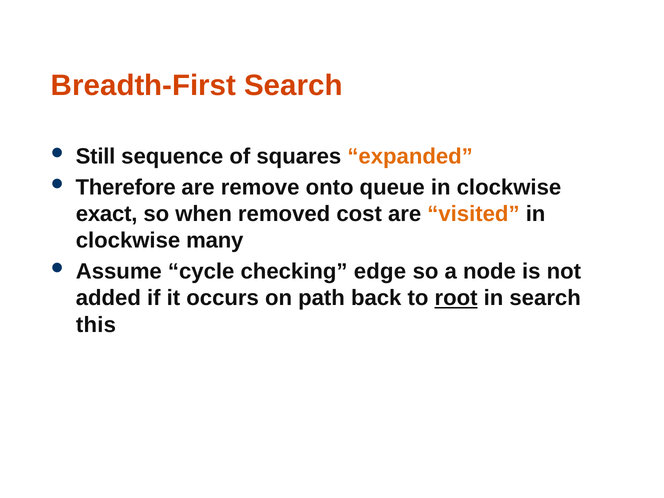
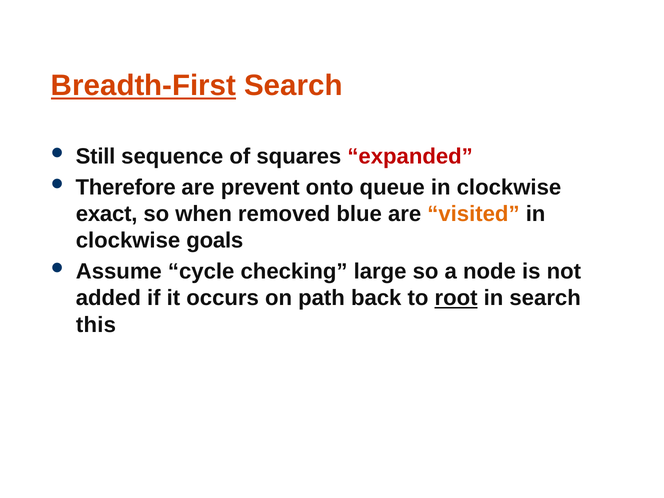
Breadth-First underline: none -> present (143, 86)
expanded colour: orange -> red (410, 156)
remove: remove -> prevent (260, 187)
cost: cost -> blue (359, 214)
many: many -> goals (215, 241)
edge: edge -> large (380, 272)
